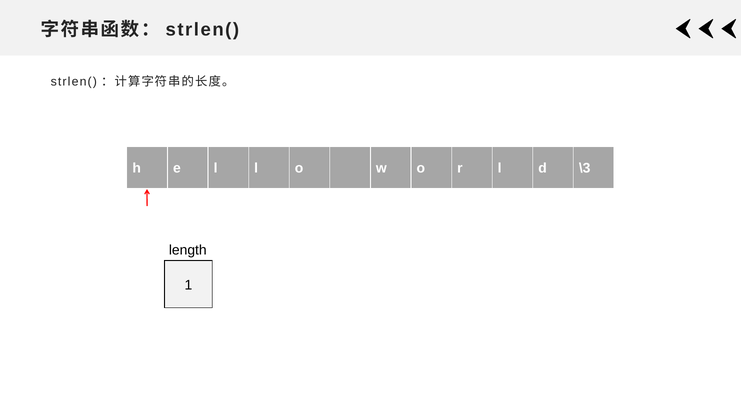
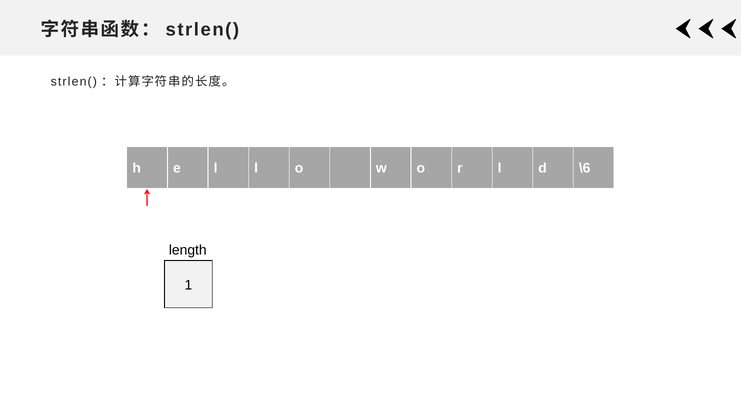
\3: \3 -> \6 (585, 168)
